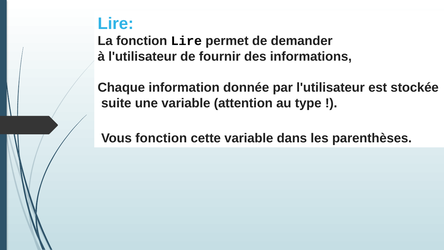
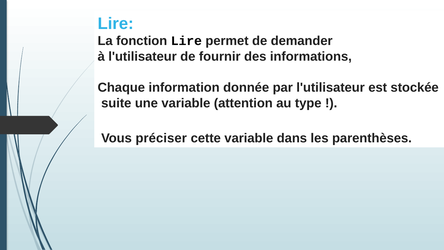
Vous fonction: fonction -> préciser (161, 138)
